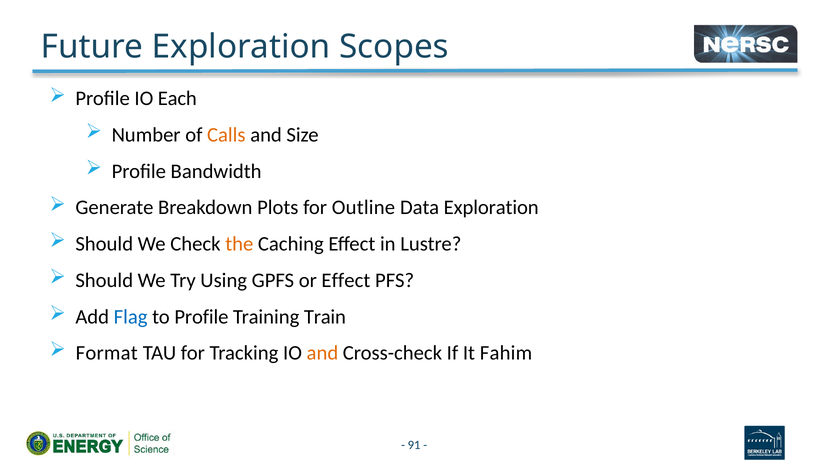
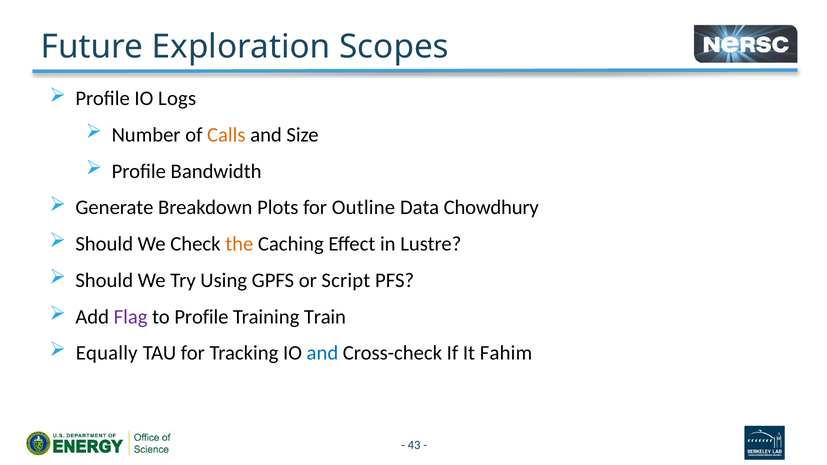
Each: Each -> Logs (177, 99)
Data Exploration: Exploration -> Chowdhury (491, 208)
or Effect: Effect -> Script (346, 280)
Flag colour: blue -> purple (131, 317)
Format: Format -> Equally (107, 353)
and colour: orange -> blue (322, 353)
91: 91 -> 43 (414, 445)
